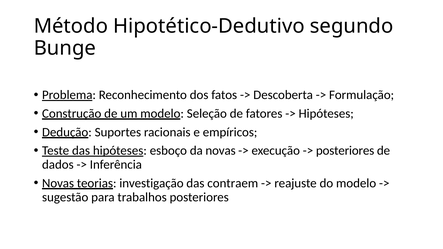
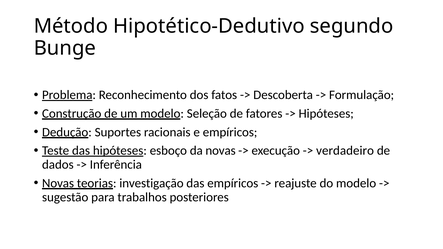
posteriores: posteriores -> verdadeiro (345, 151)
das contraem: contraem -> empíricos (233, 183)
